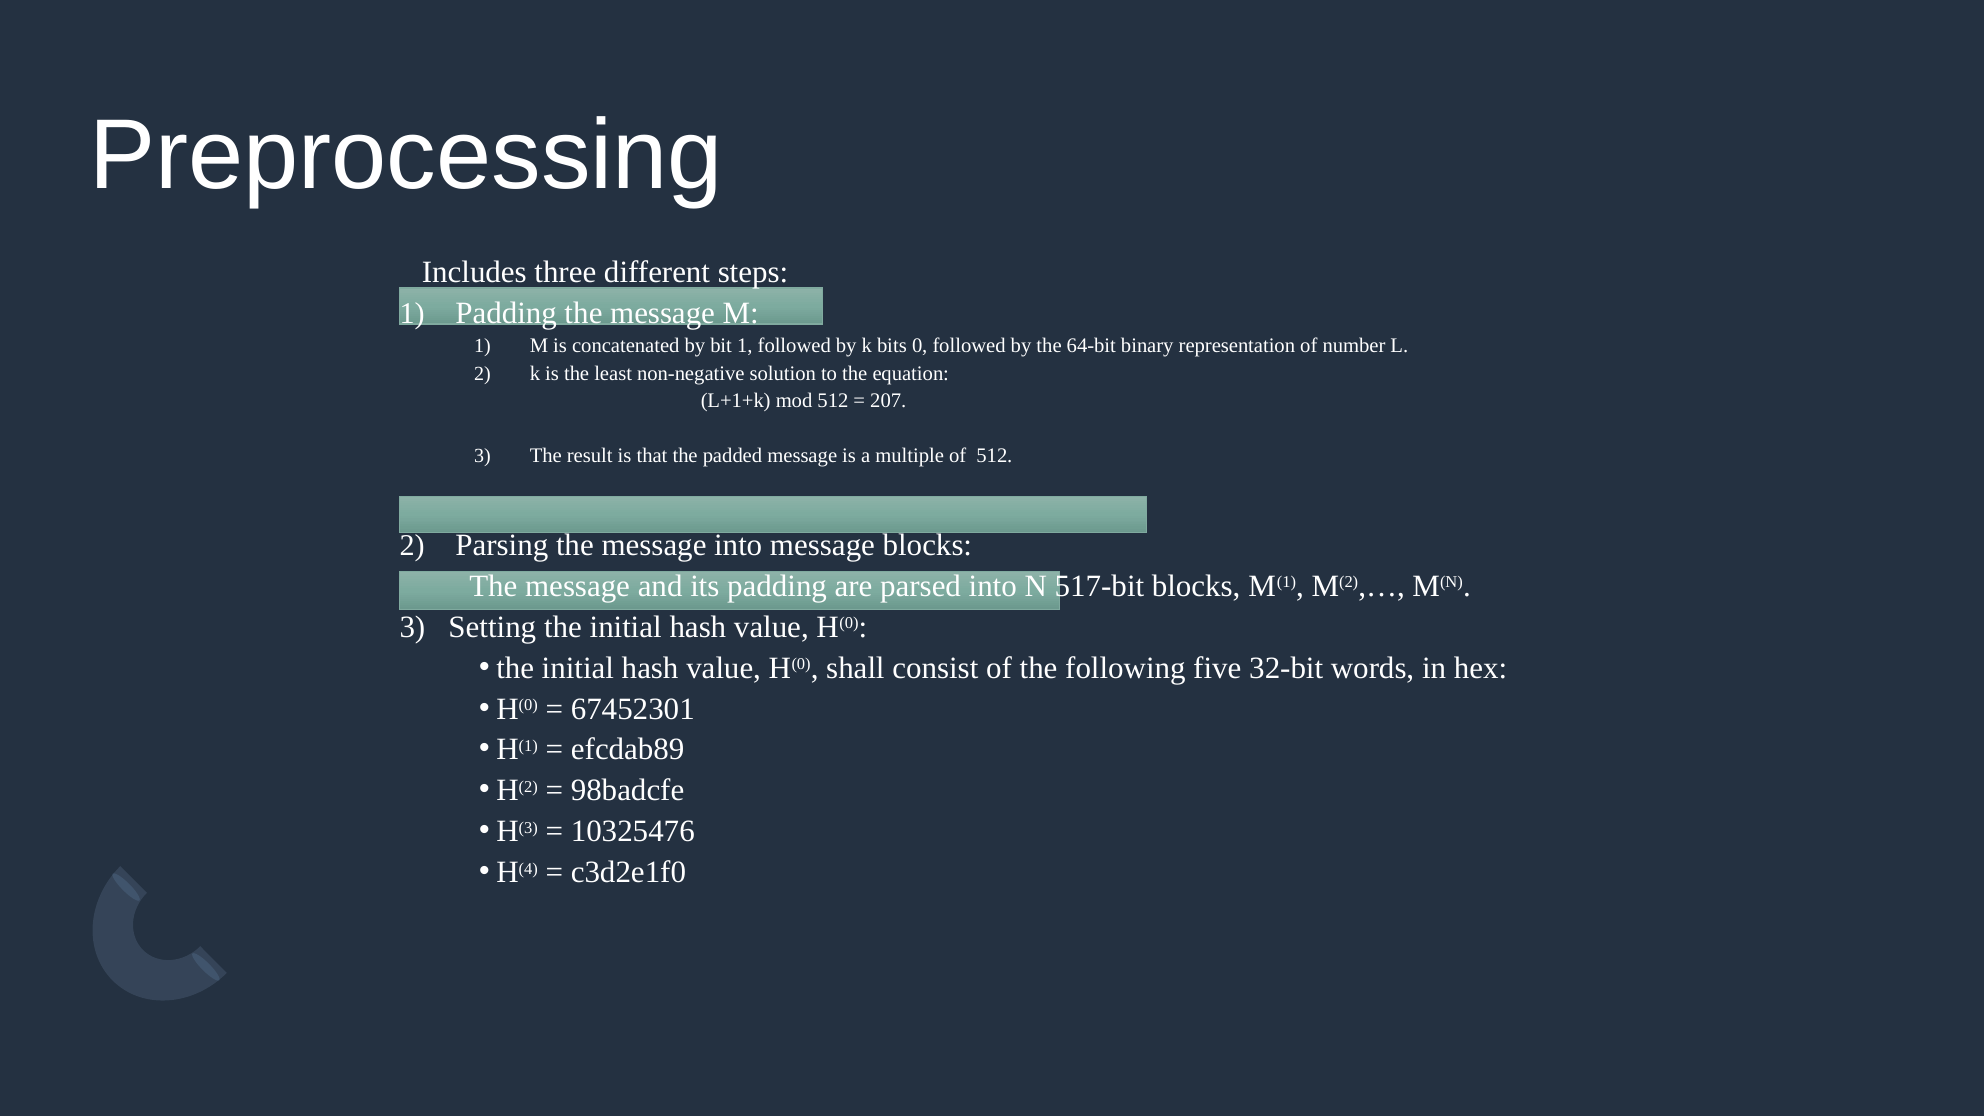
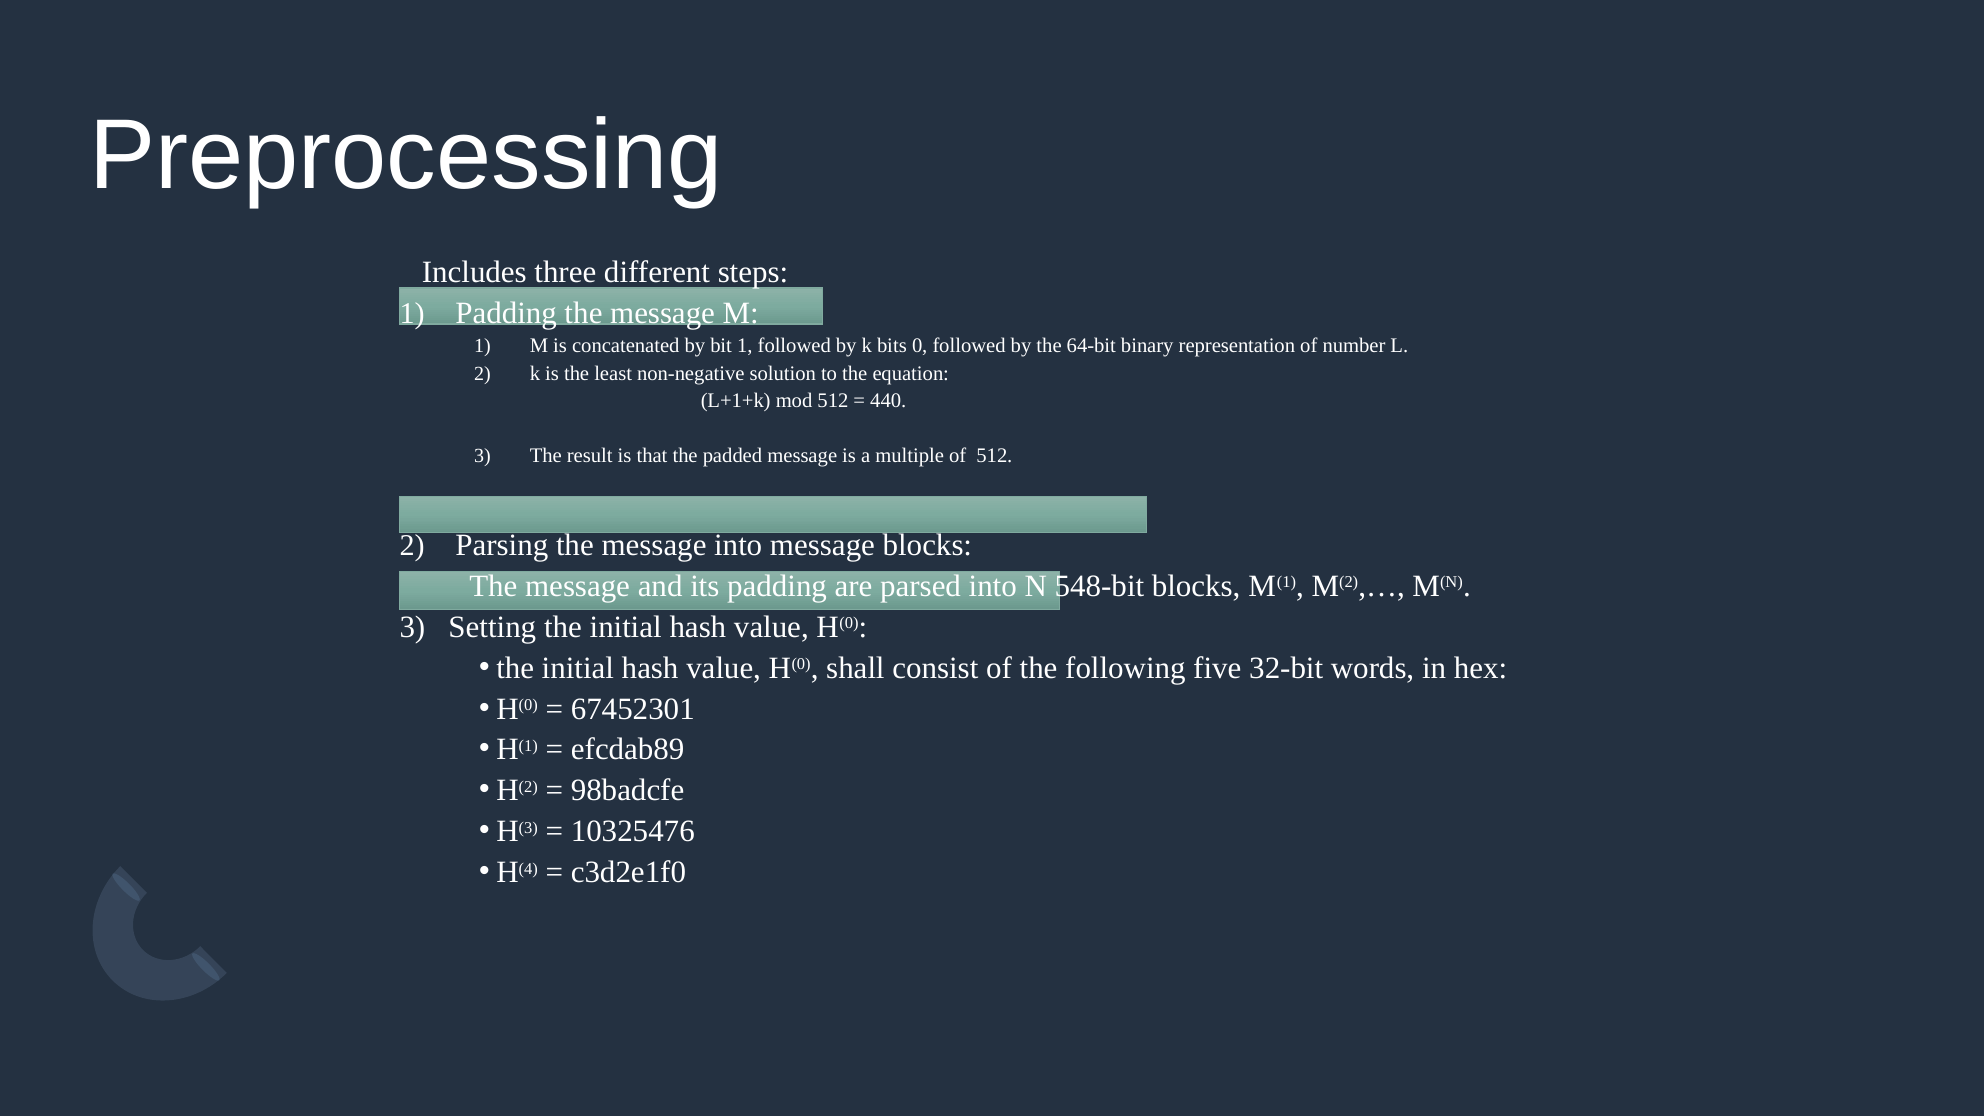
207: 207 -> 440 (888, 401)
517-bit: 517-bit -> 548-bit (1099, 586)
